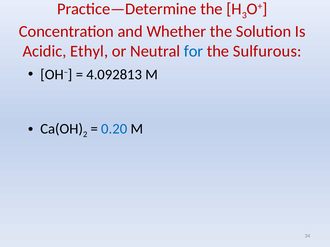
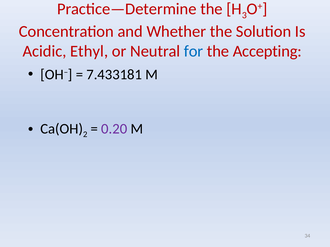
Sulfurous: Sulfurous -> Accepting (267, 51)
4.092813: 4.092813 -> 7.433181 (114, 75)
0.20 colour: blue -> purple (114, 129)
